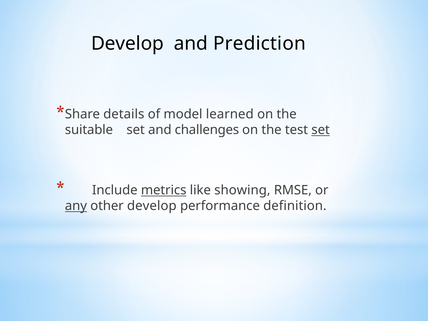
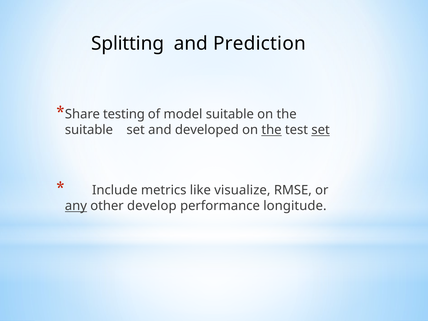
Develop: Develop -> Splitting (128, 43)
details: details -> testing (124, 114)
model learned: learned -> suitable (230, 114)
challenges: challenges -> developed (207, 130)
the underline: none -> present (272, 130)
metrics underline: present -> none (164, 190)
showing: showing -> visualize (242, 190)
definition: definition -> longitude (295, 206)
